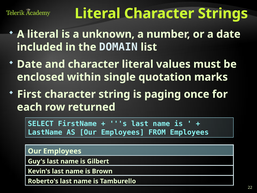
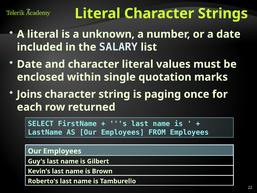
DOMAIN: DOMAIN -> SALARY (118, 47)
First: First -> Joins (29, 94)
